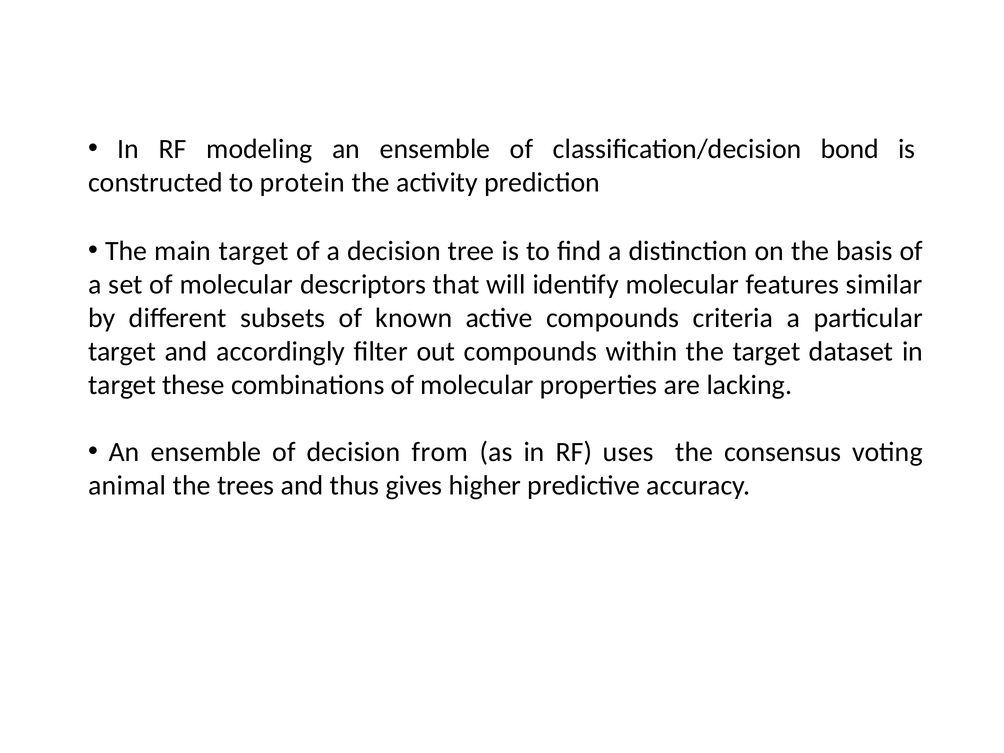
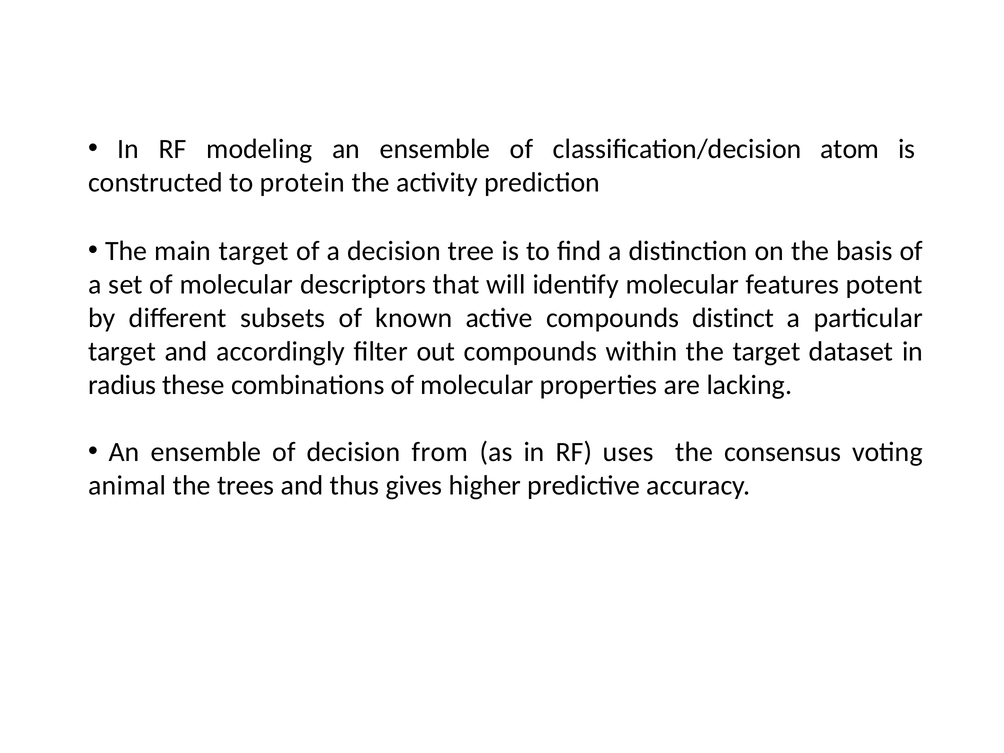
bond: bond -> atom (850, 149)
similar: similar -> potent (884, 285)
criteria: criteria -> distinct (733, 318)
target: target -> radius (122, 385)
